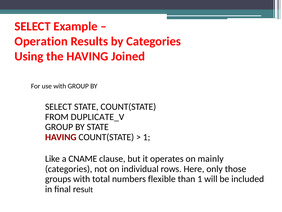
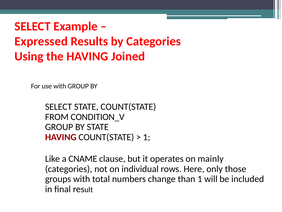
Operation: Operation -> Expressed (41, 41)
DUPLICATE_V: DUPLICATE_V -> CONDITION_V (98, 117)
flexible: flexible -> change (162, 179)
